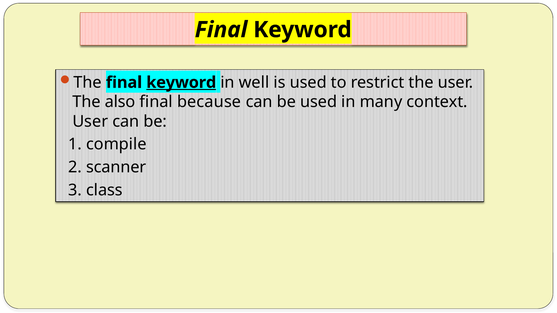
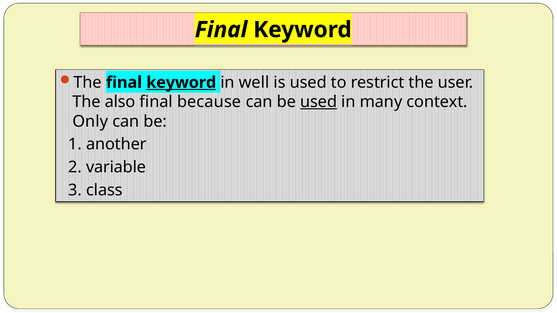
used underline: none -> present (319, 102)
User: User -> Only (90, 122)
compile: compile -> another (116, 144)
scanner: scanner -> variable (116, 167)
